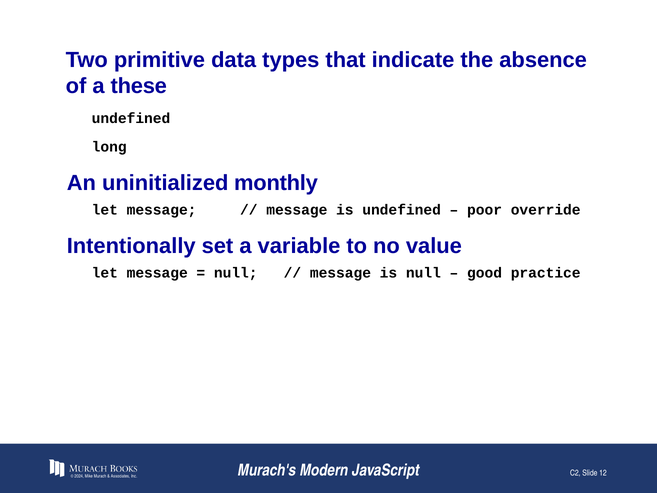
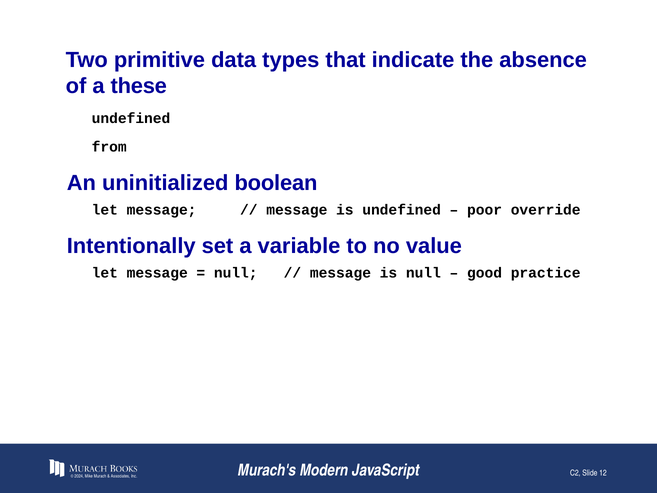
long: long -> from (109, 147)
monthly: monthly -> boolean (276, 183)
